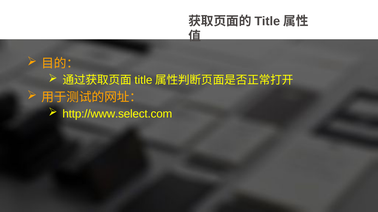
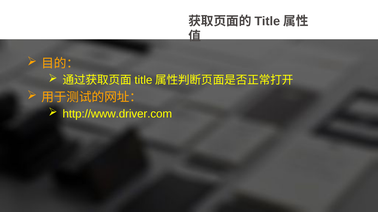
http://www.select.com: http://www.select.com -> http://www.driver.com (117, 114)
